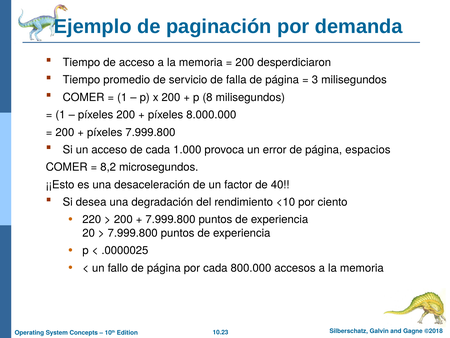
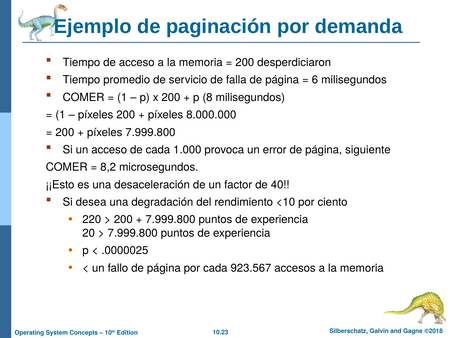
3: 3 -> 6 (315, 80)
espacios: espacios -> siguiente (368, 150)
800.000: 800.000 -> 923.567 (251, 268)
